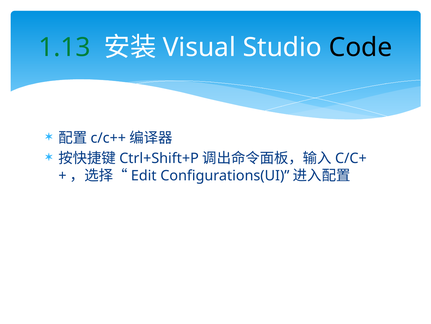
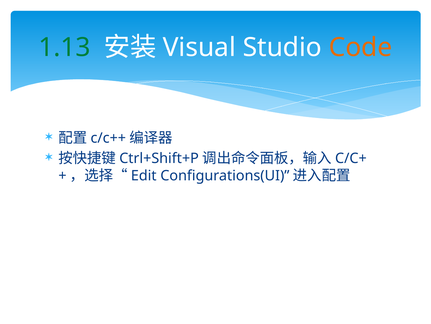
Code colour: black -> orange (361, 47)
